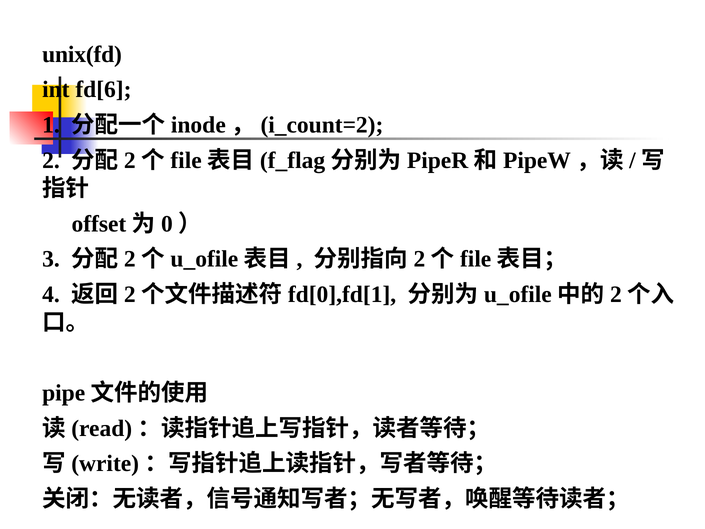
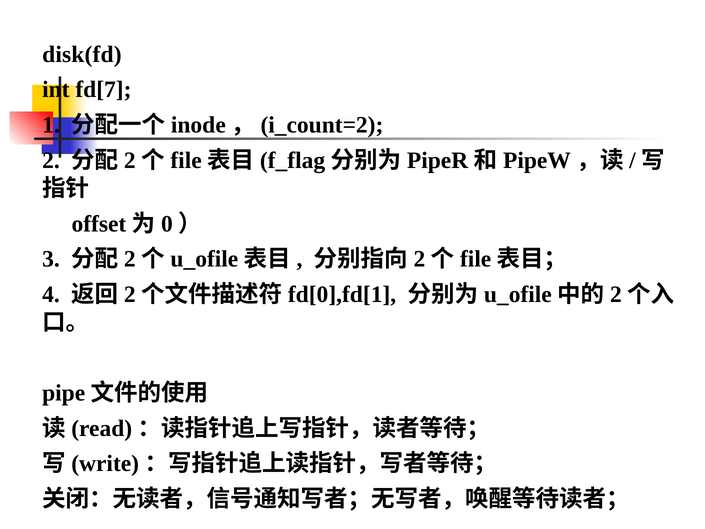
unix(fd: unix(fd -> disk(fd (82, 54)
fd[6: fd[6 -> fd[7 (103, 90)
